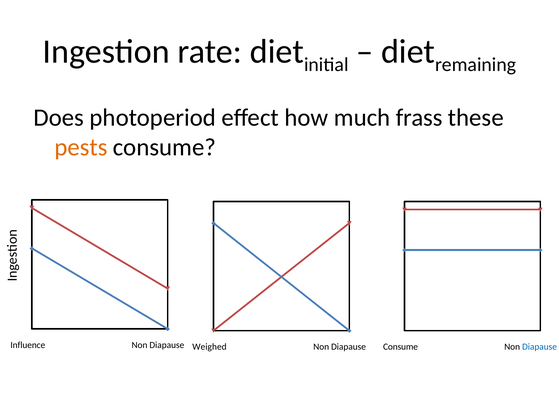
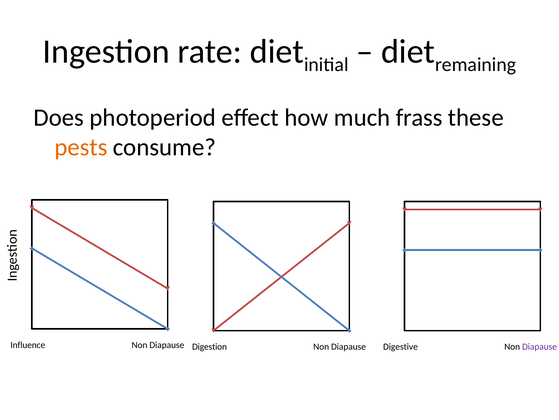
Weighed: Weighed -> Digestion (210, 346)
Diapause Consume: Consume -> Digestive (400, 346)
Diapause colour: blue -> purple (540, 346)
